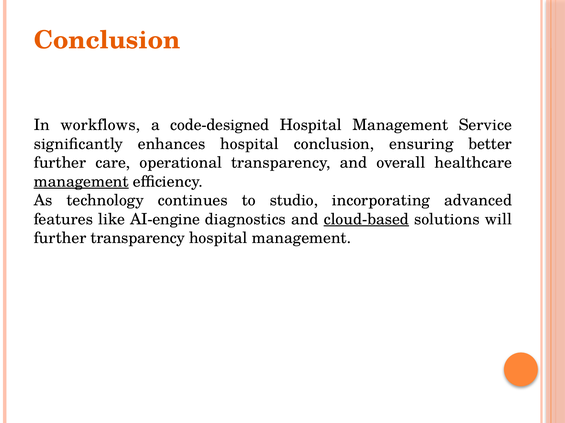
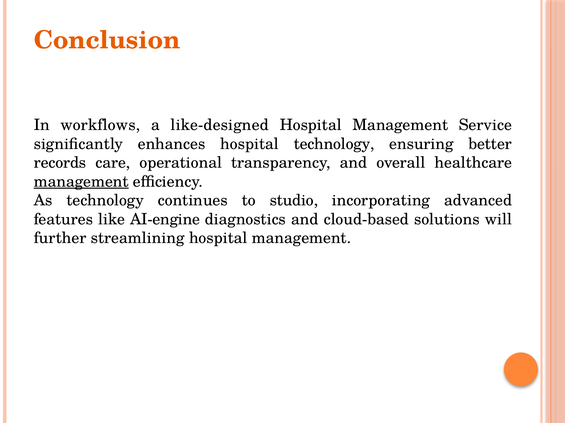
code-designed: code-designed -> like-designed (220, 125)
hospital conclusion: conclusion -> technology (334, 144)
further: further -> records (60, 163)
cloud-based underline: present -> none (366, 220)
further transparency: transparency -> streamlining (138, 238)
